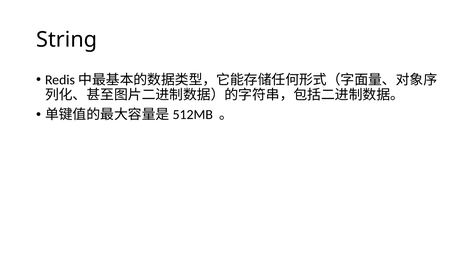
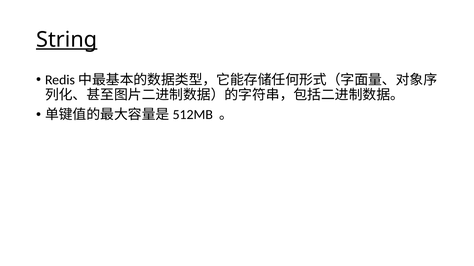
String underline: none -> present (67, 40)
